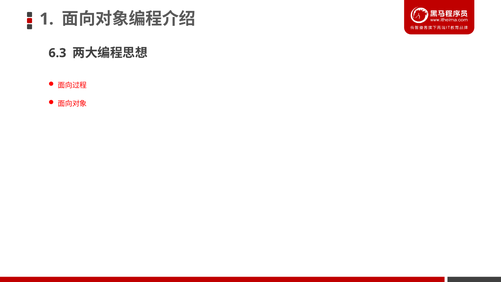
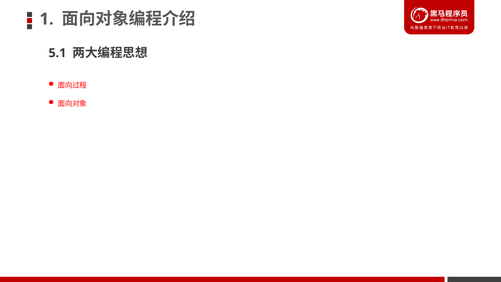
6.3: 6.3 -> 5.1 (57, 53)
